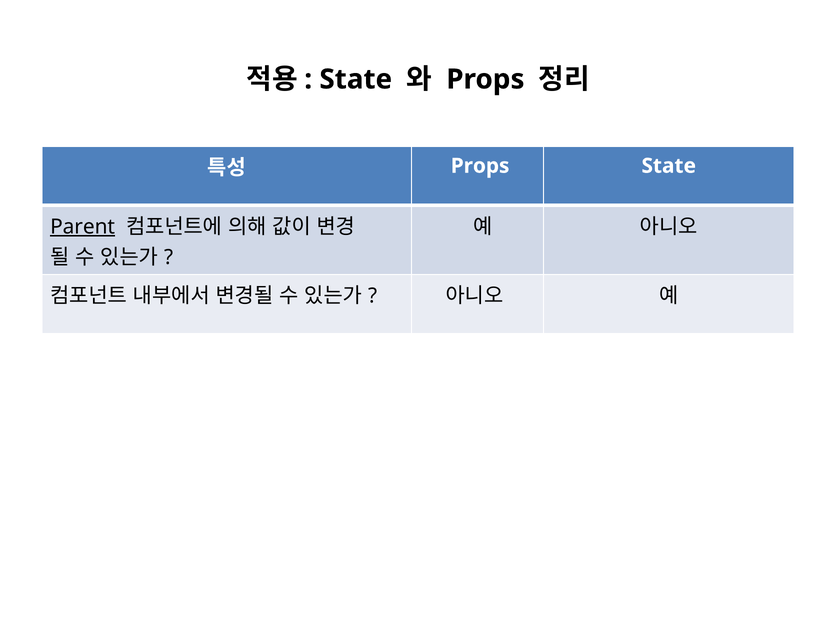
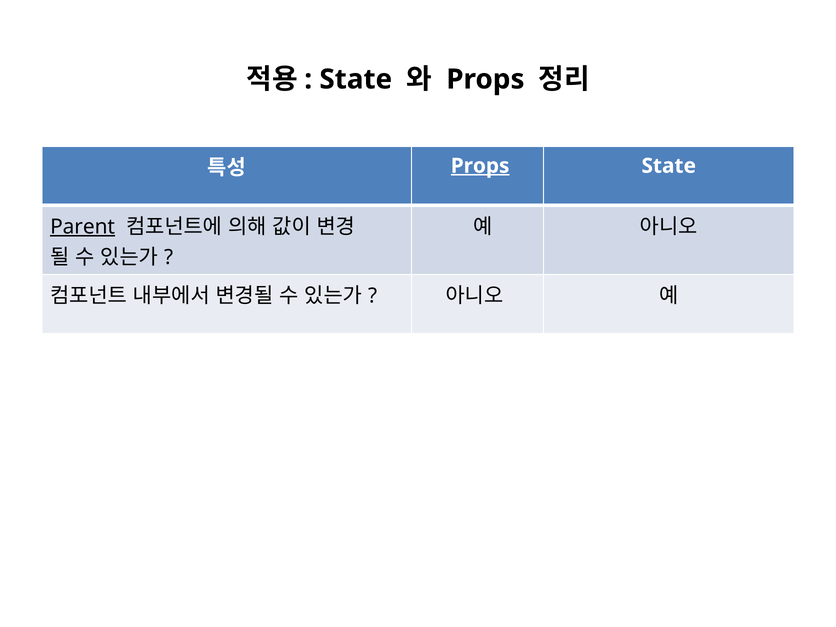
Props underline: none -> present (480, 166)
